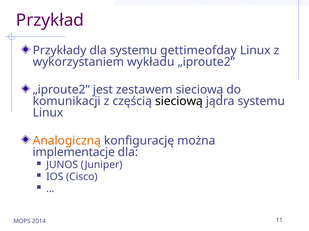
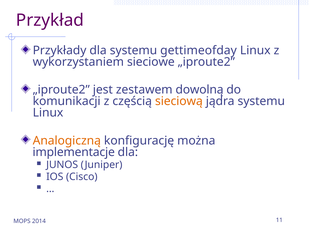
wykładu: wykładu -> sieciowe (151, 62)
zestawem sieciową: sieciową -> dowolną (200, 90)
sieciową colour: black -> orange (179, 102)
